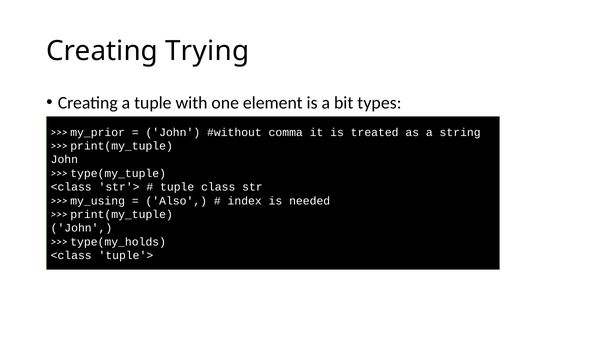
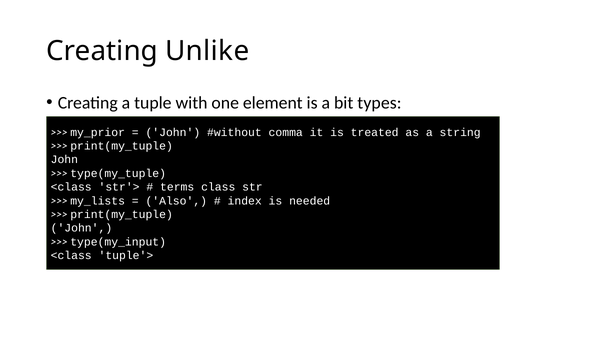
Trying: Trying -> Unlike (207, 51)
tuple: tuple -> terms (177, 187)
my_using: my_using -> my_lists (98, 201)
type(my_holds: type(my_holds -> type(my_input (118, 242)
